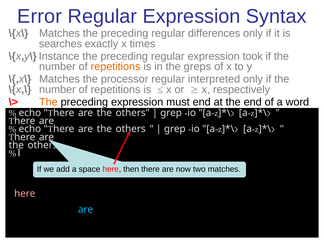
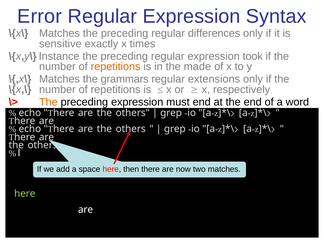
searches: searches -> sensitive (60, 44)
greps: greps -> made (197, 67)
processor: processor -> grammars (125, 79)
interpreted: interpreted -> extensions (214, 79)
here colour: pink -> light green (25, 194)
are colour: light blue -> white (86, 210)
